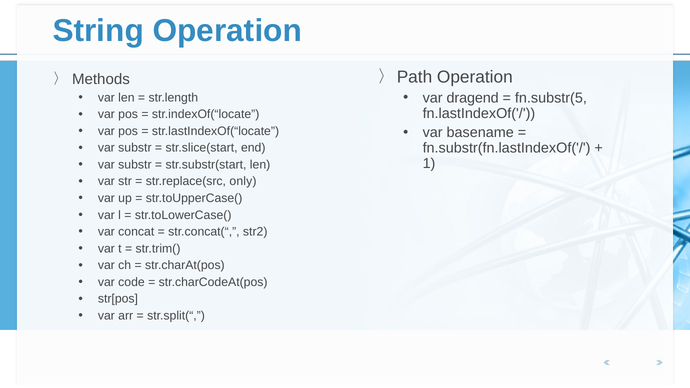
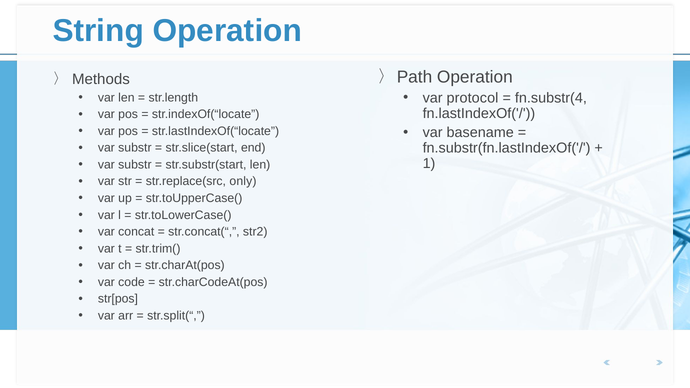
dragend: dragend -> protocol (473, 98)
fn.substr(5: fn.substr(5 -> fn.substr(4 (551, 98)
